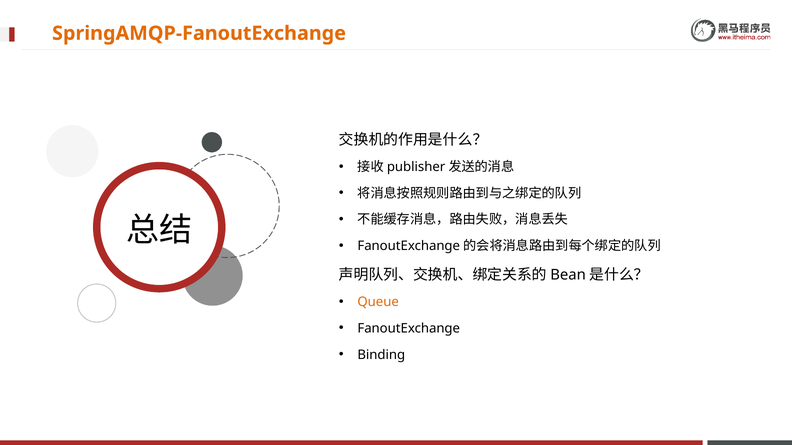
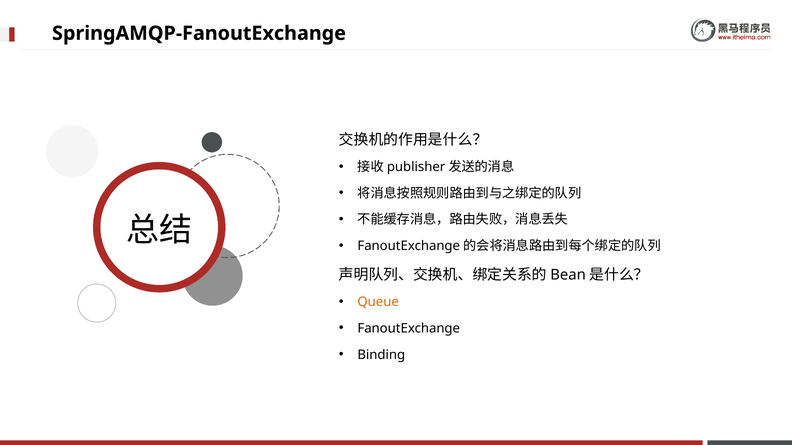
SpringAMQP-FanoutExchange colour: orange -> black (199, 33)
